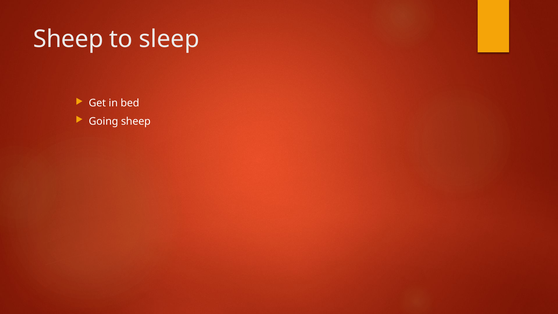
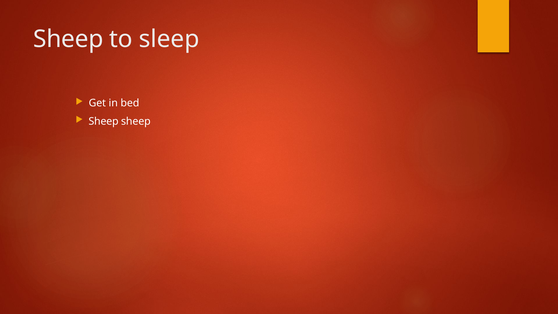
Going: Going -> Sheep (104, 121)
